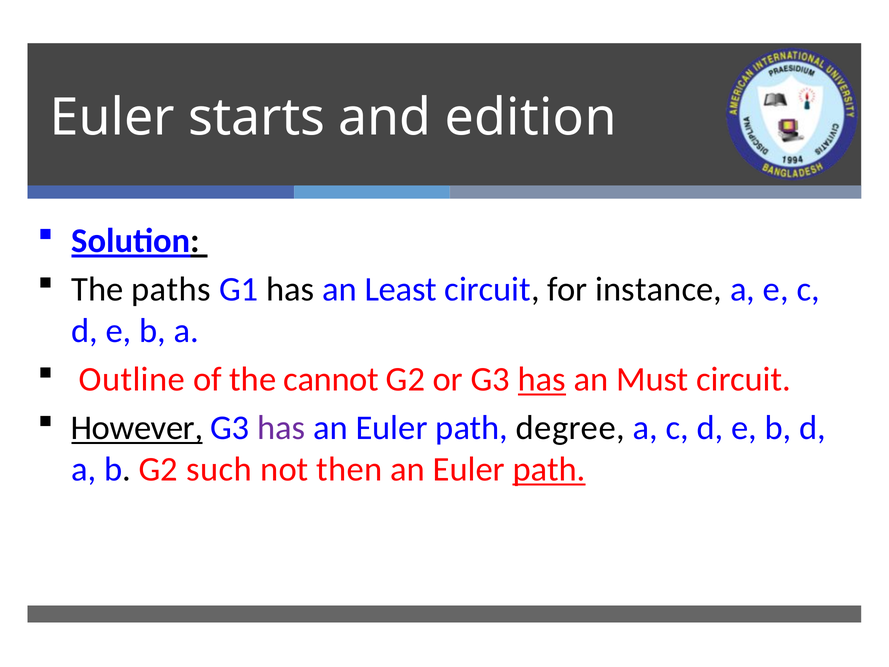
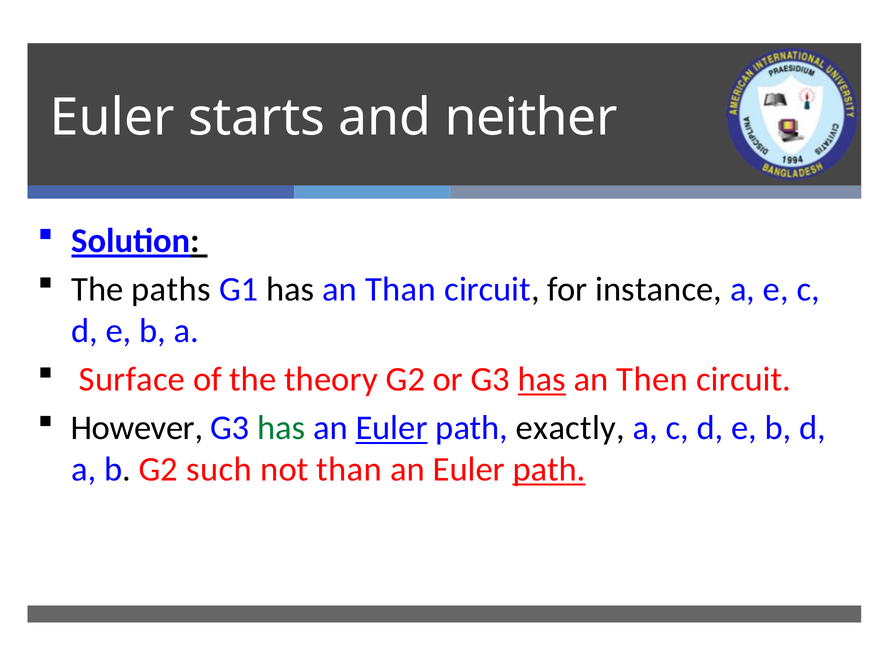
edition: edition -> neither (531, 117)
an Least: Least -> Than (401, 289)
Outline: Outline -> Surface (132, 379)
cannot: cannot -> theory (331, 379)
Must: Must -> Then (652, 379)
However underline: present -> none (137, 428)
has colour: purple -> green (281, 428)
Euler underline: none -> present (392, 428)
degree: degree -> exactly (570, 428)
not then: then -> than (349, 469)
